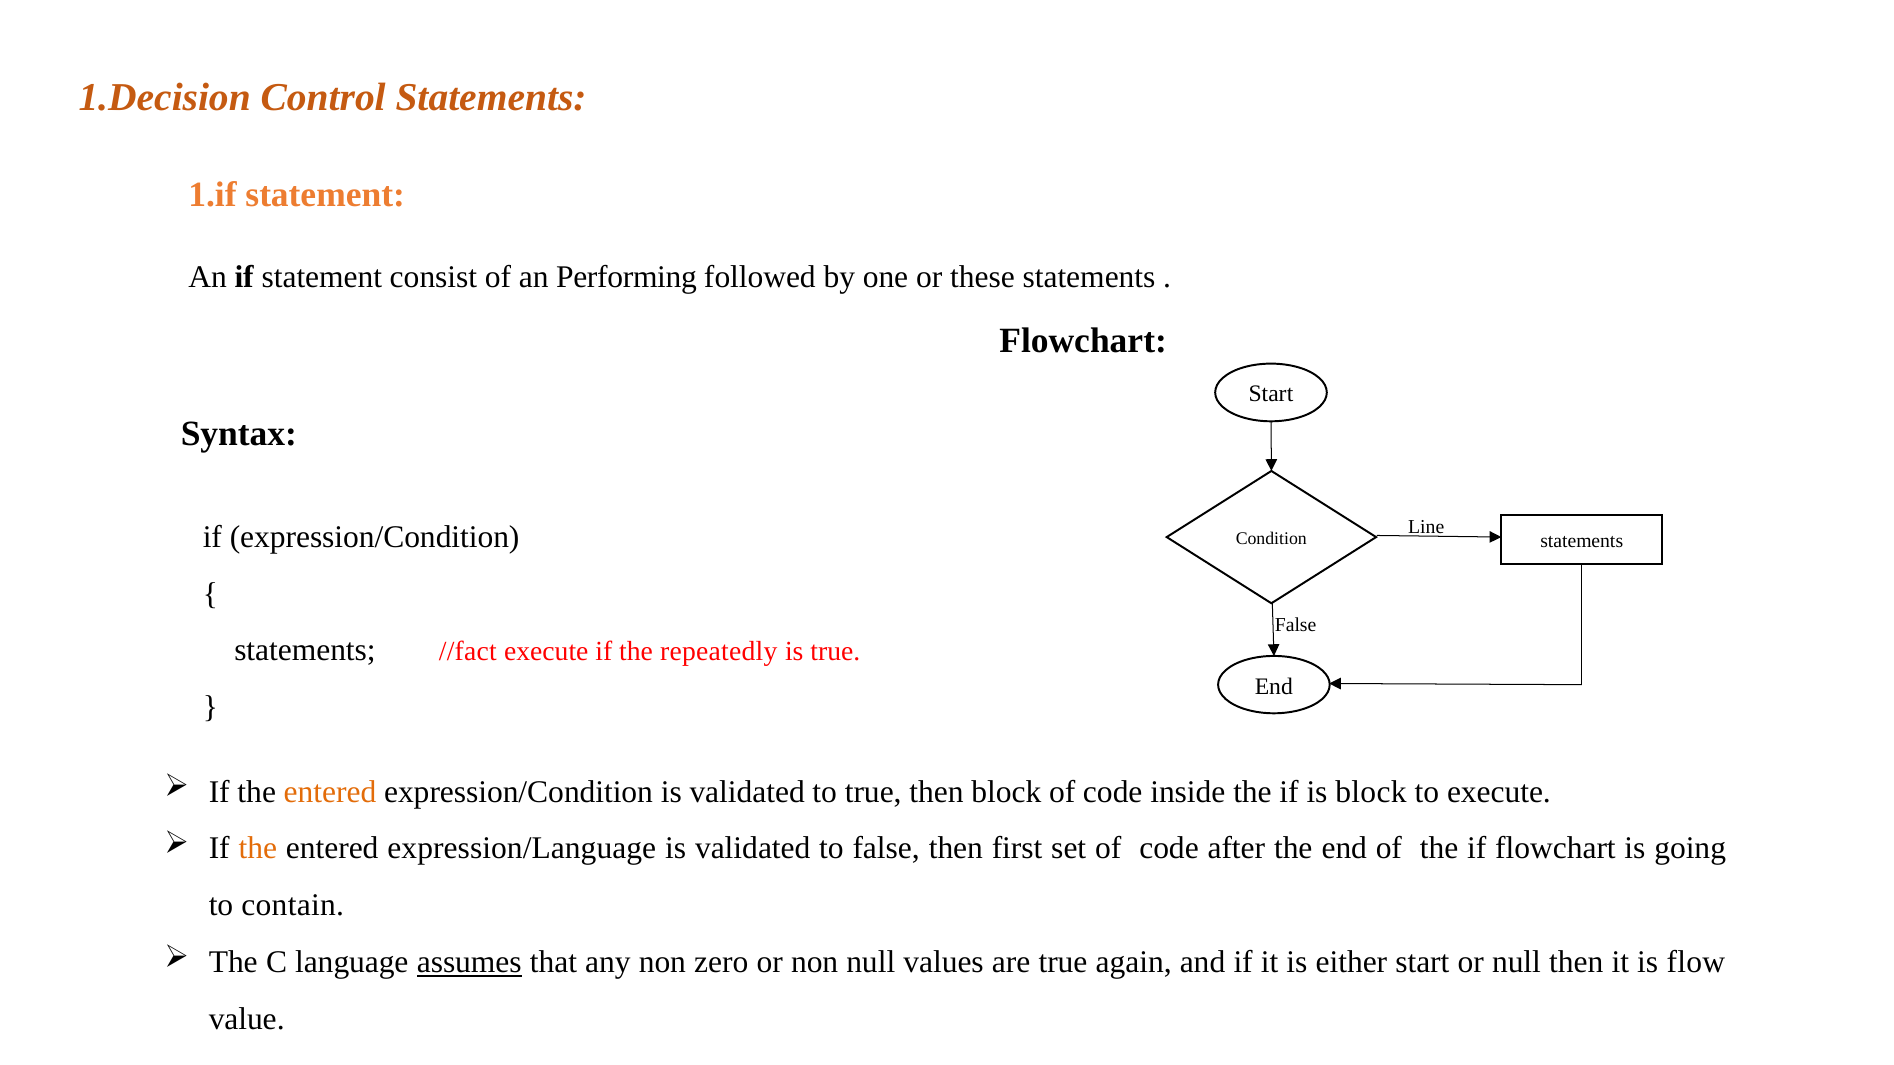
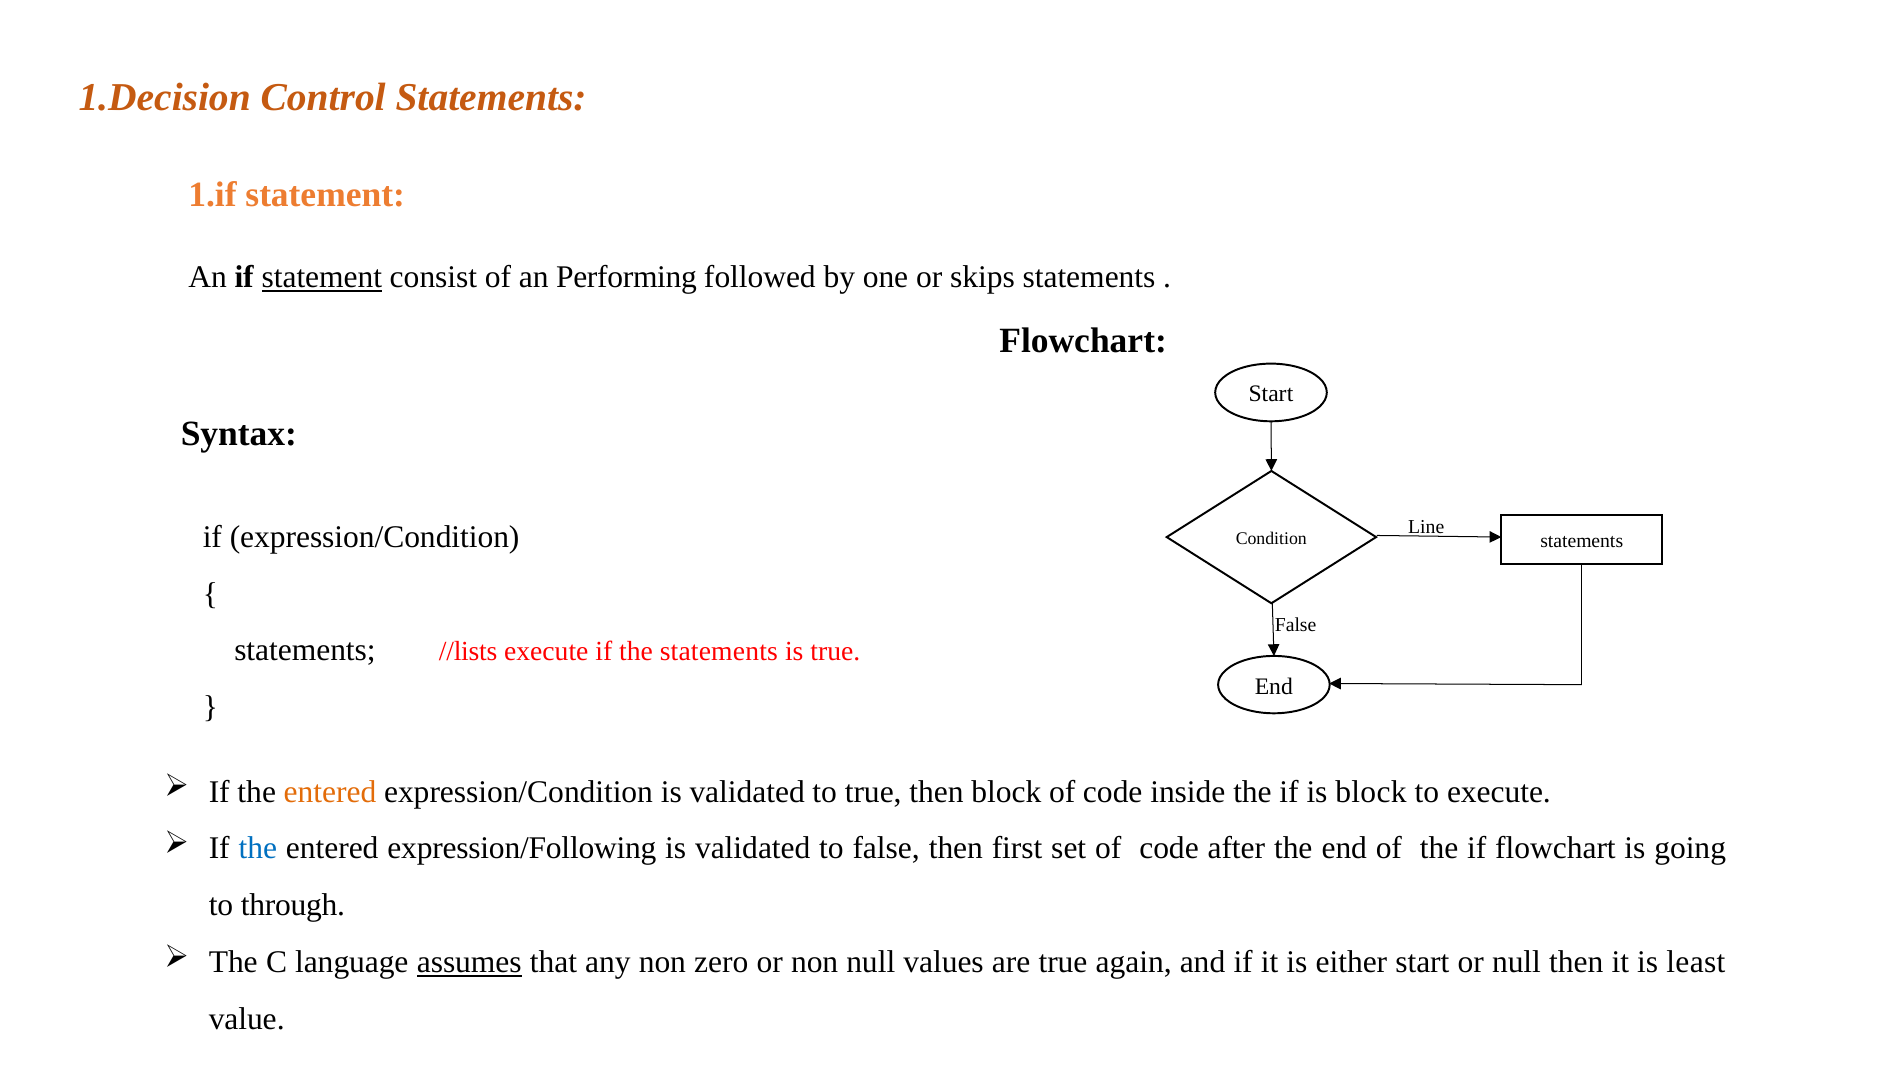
statement underline: none -> present (322, 277)
these: these -> skips (983, 277)
//fact: //fact -> //lists (468, 652)
the repeatedly: repeatedly -> statements (719, 652)
the colour: orange -> blue (258, 849)
expression/Language: expression/Language -> expression/Following (522, 849)
contain: contain -> through (293, 906)
flow: flow -> least (1696, 962)
